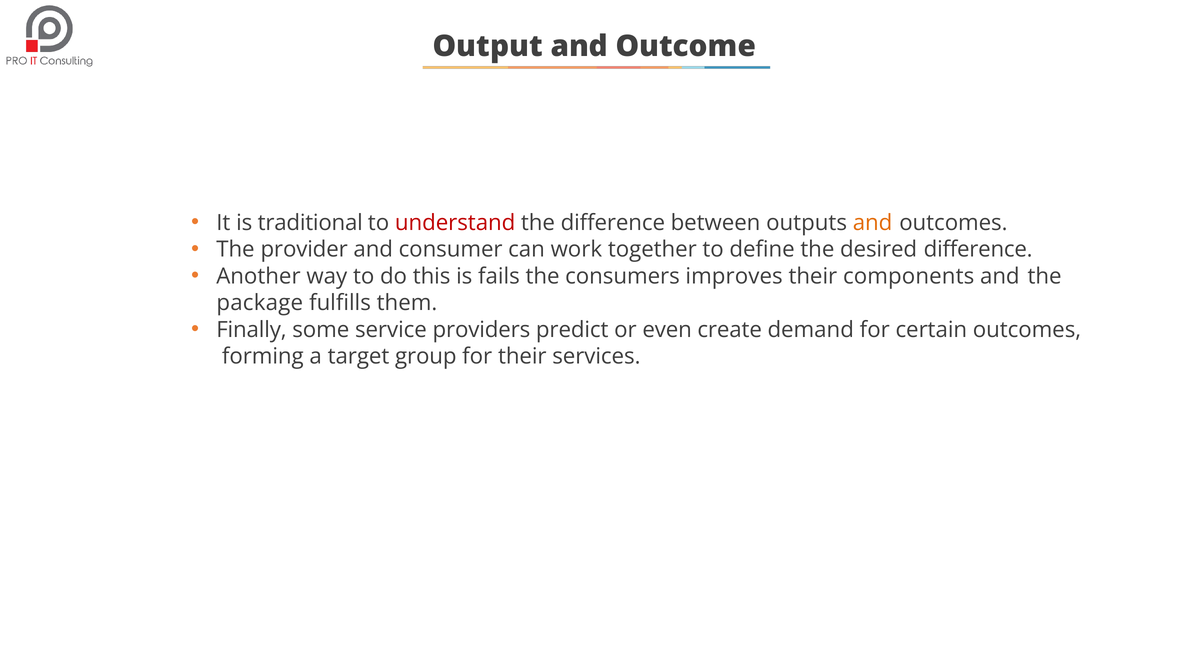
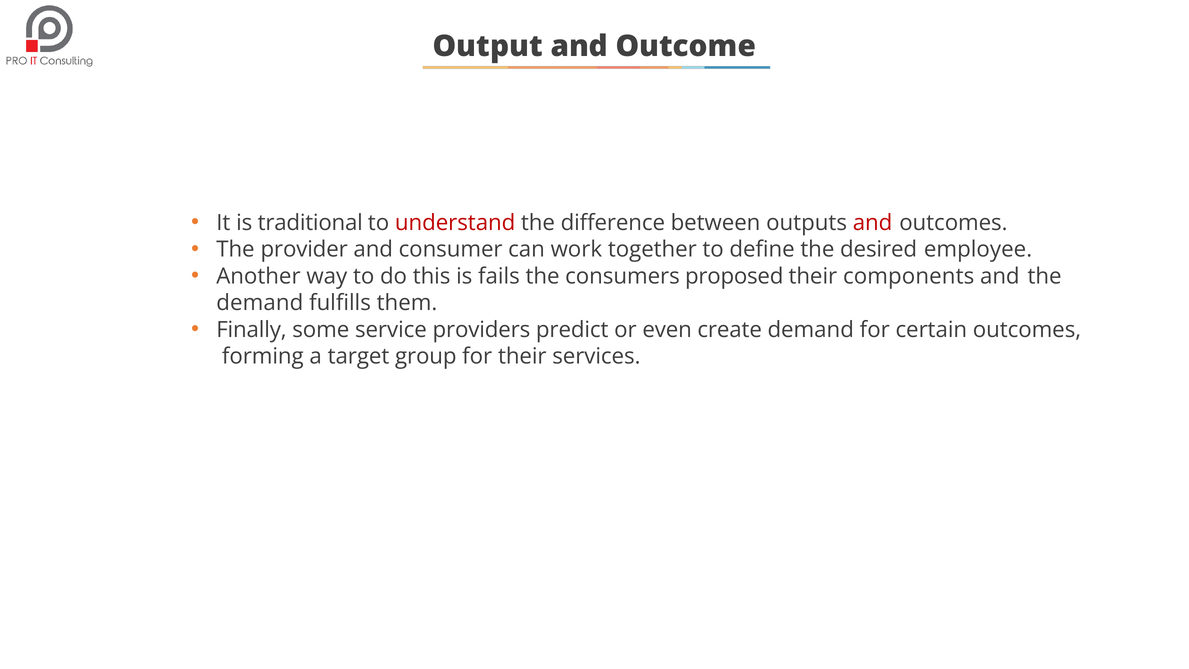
and colour: orange -> red (873, 223)
desired difference: difference -> employee (978, 249)
improves: improves -> proposed (734, 276)
package: package -> demand (260, 303)
